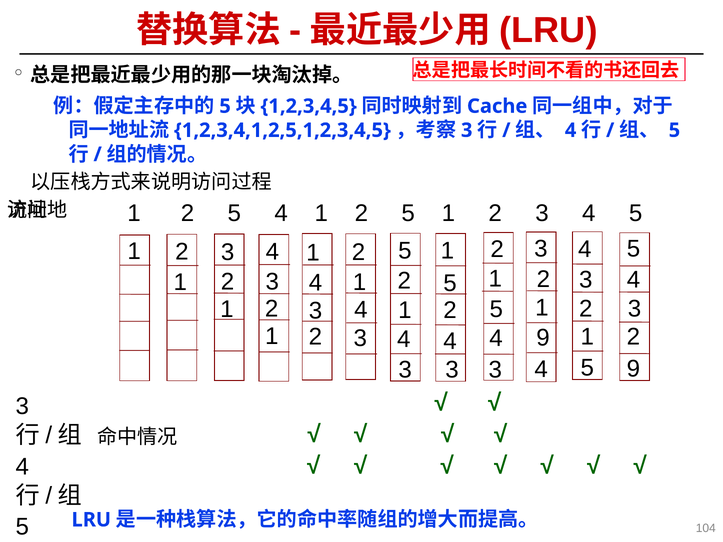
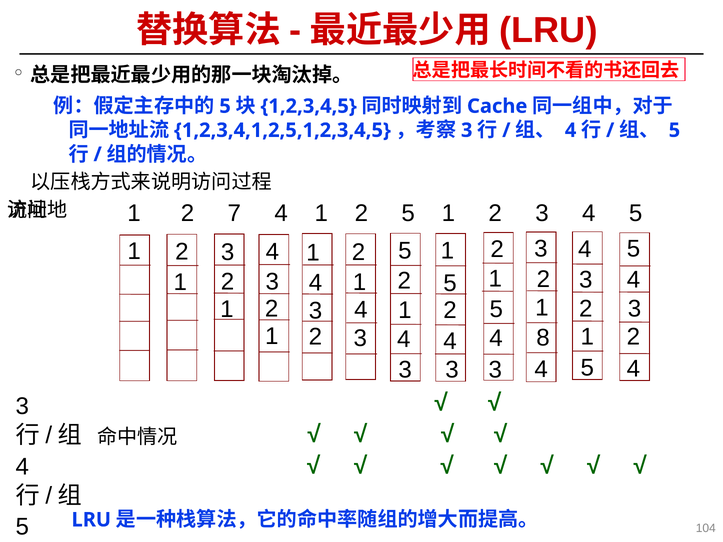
5: 5 -> 7 (234, 213)
4 9: 9 -> 8 (543, 338)
4 5 9: 9 -> 4 (633, 369)
